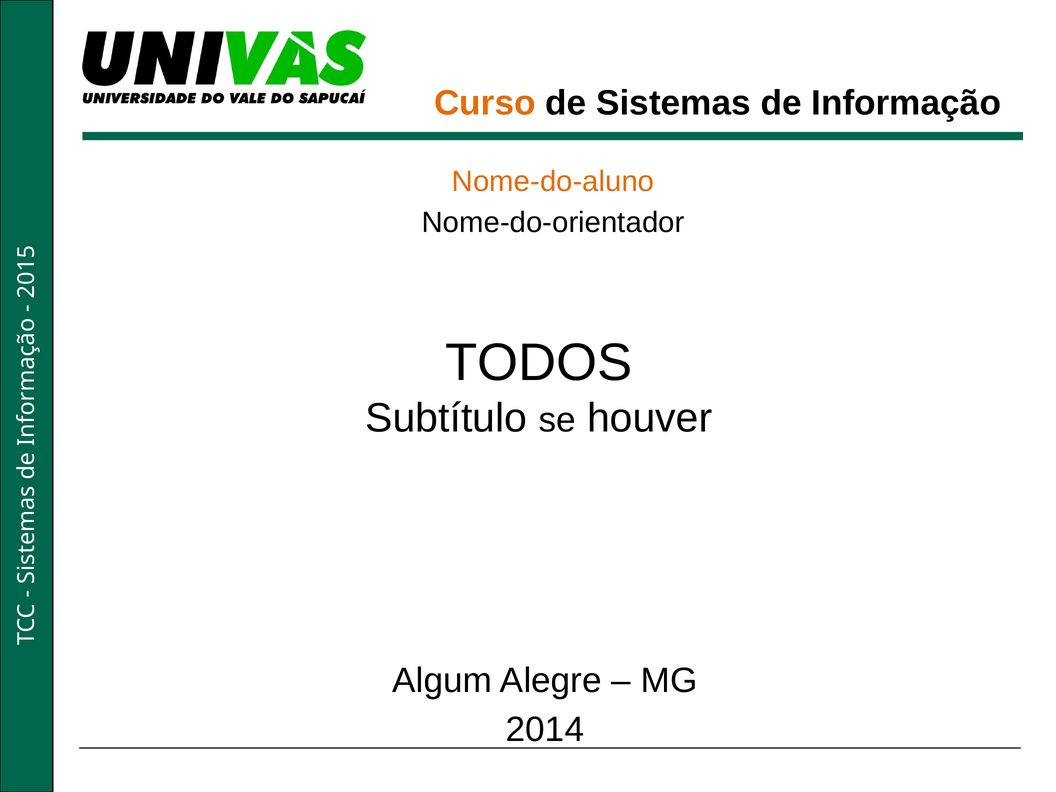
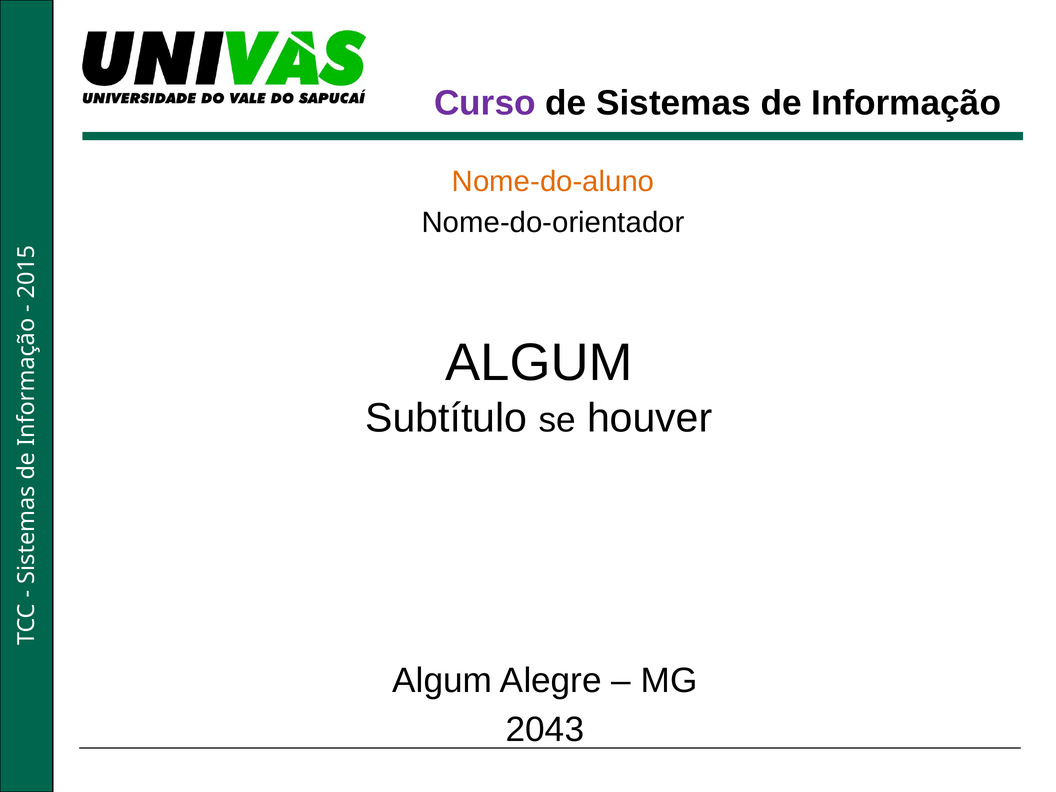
Curso colour: orange -> purple (485, 103)
TODOS: TODOS -> ALGUM (539, 363)
2014: 2014 -> 2043 (545, 730)
